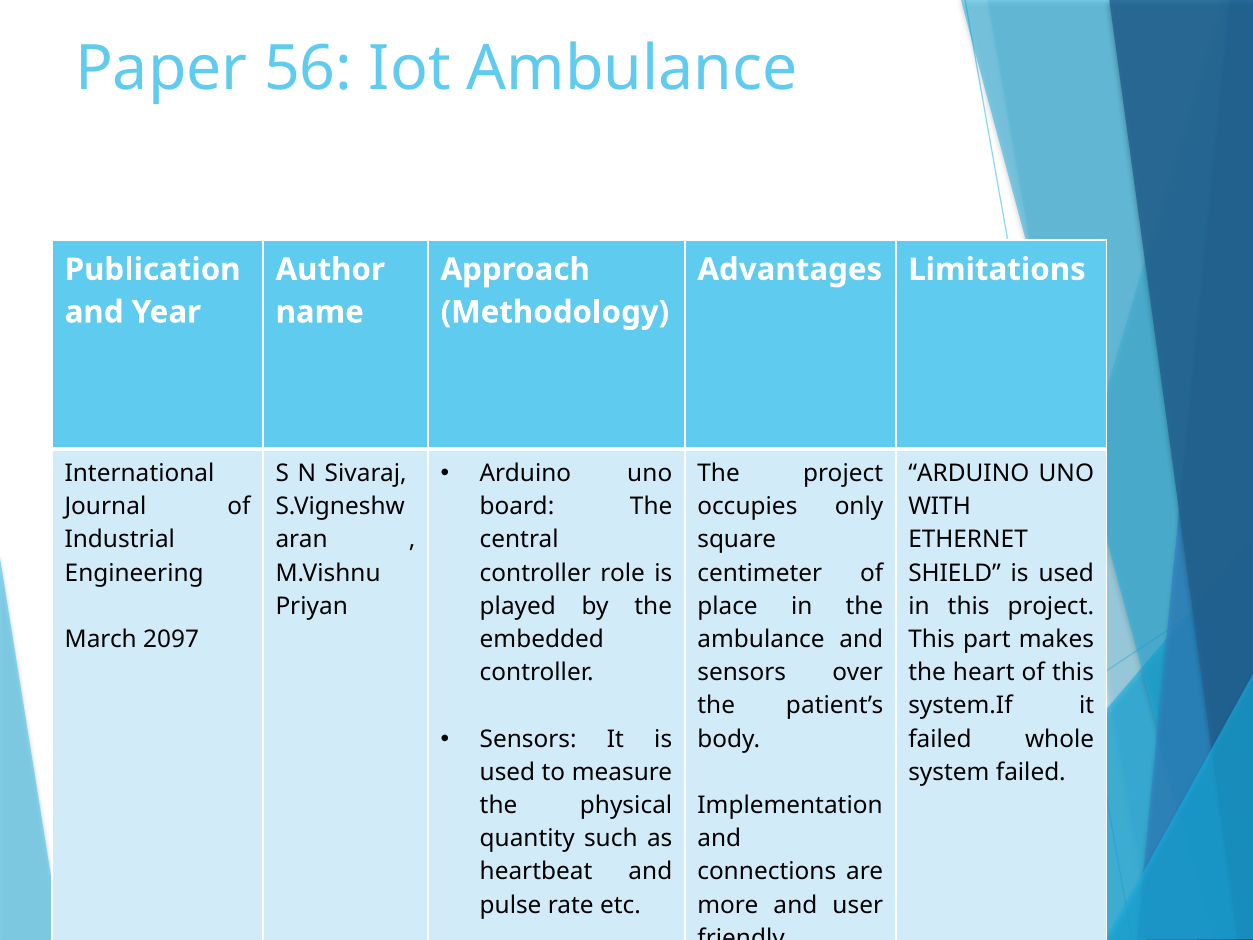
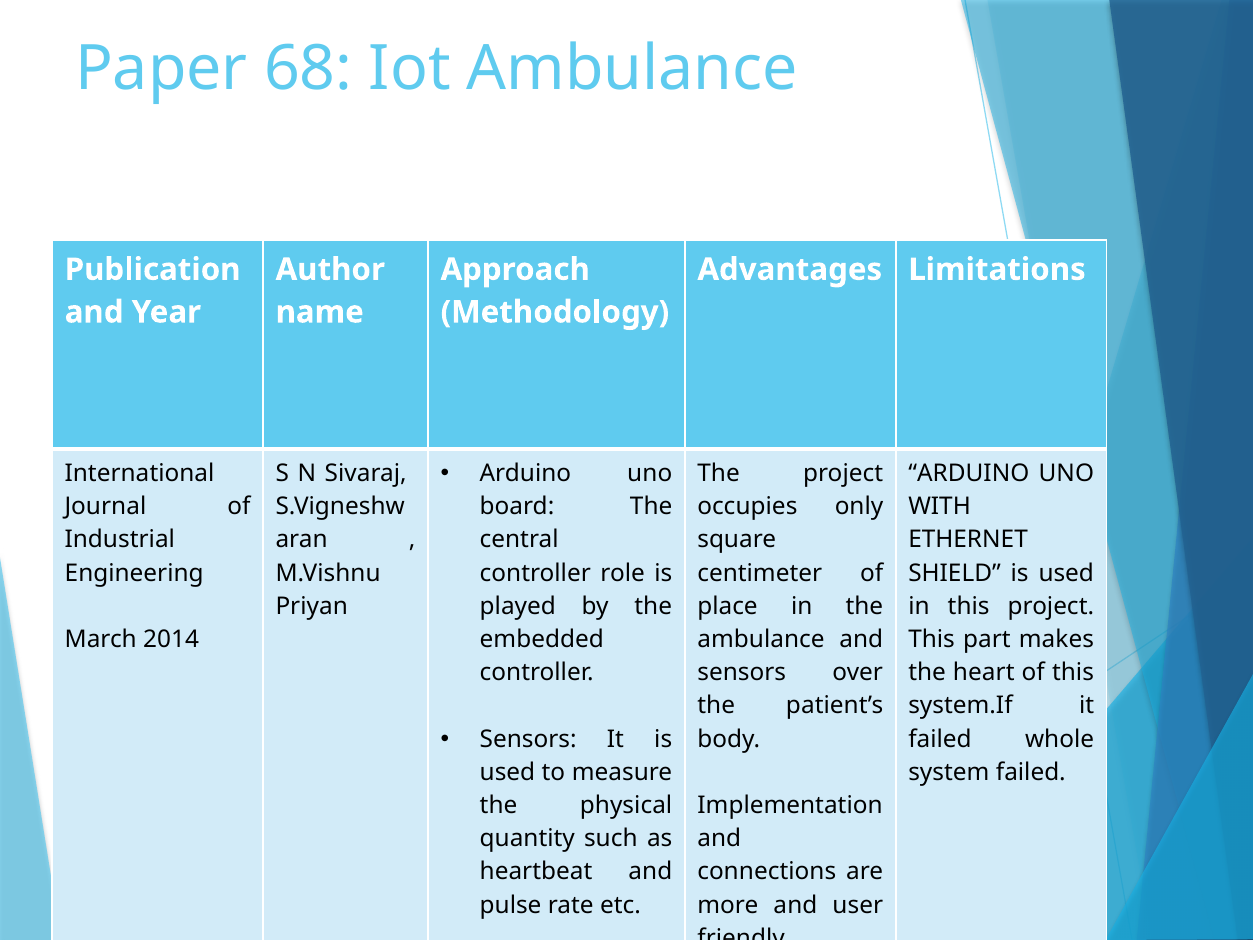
56: 56 -> 68 (308, 69)
2097: 2097 -> 2014 (171, 639)
